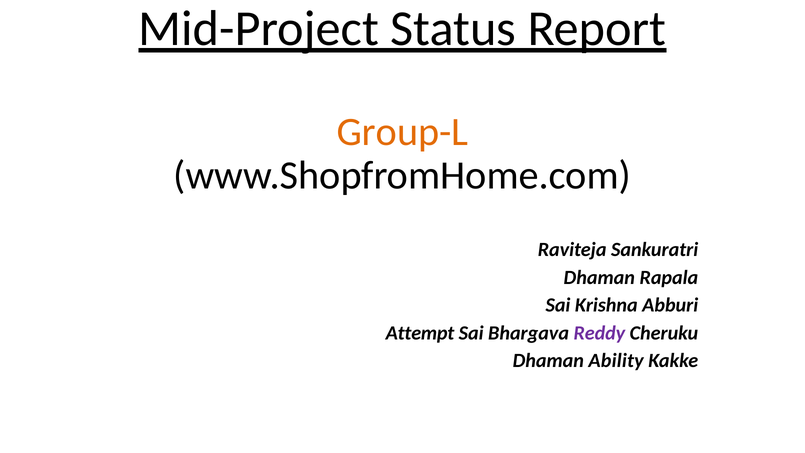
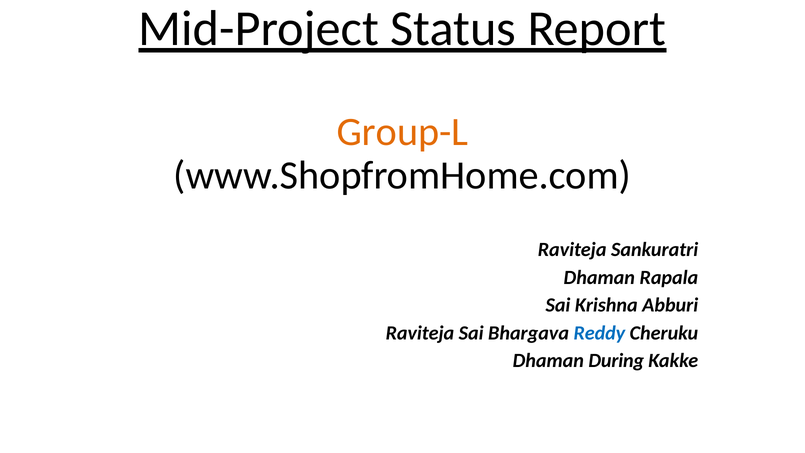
Attempt: Attempt -> Raviteja (420, 333)
Reddy colour: purple -> blue (599, 333)
Ability: Ability -> During (616, 361)
